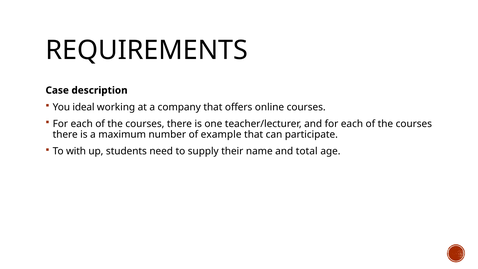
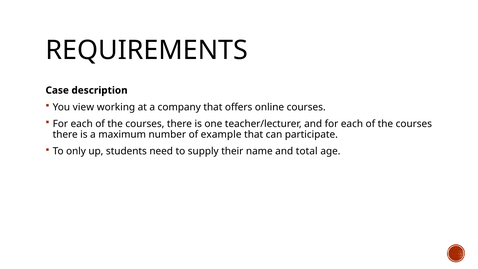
ideal: ideal -> view (83, 107)
with: with -> only (76, 151)
